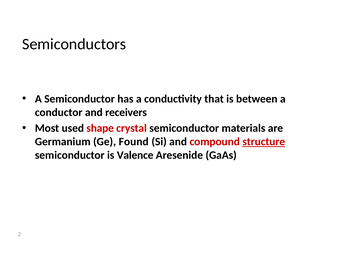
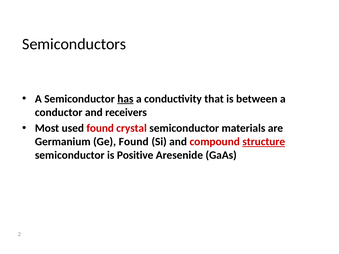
has underline: none -> present (125, 99)
used shape: shape -> found (100, 128)
Valence: Valence -> Positive (135, 155)
